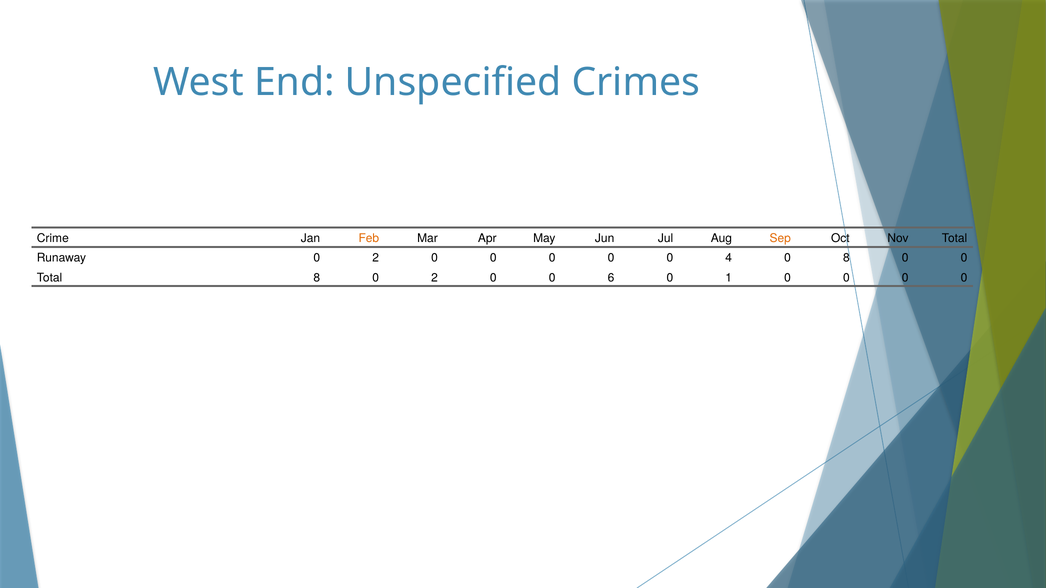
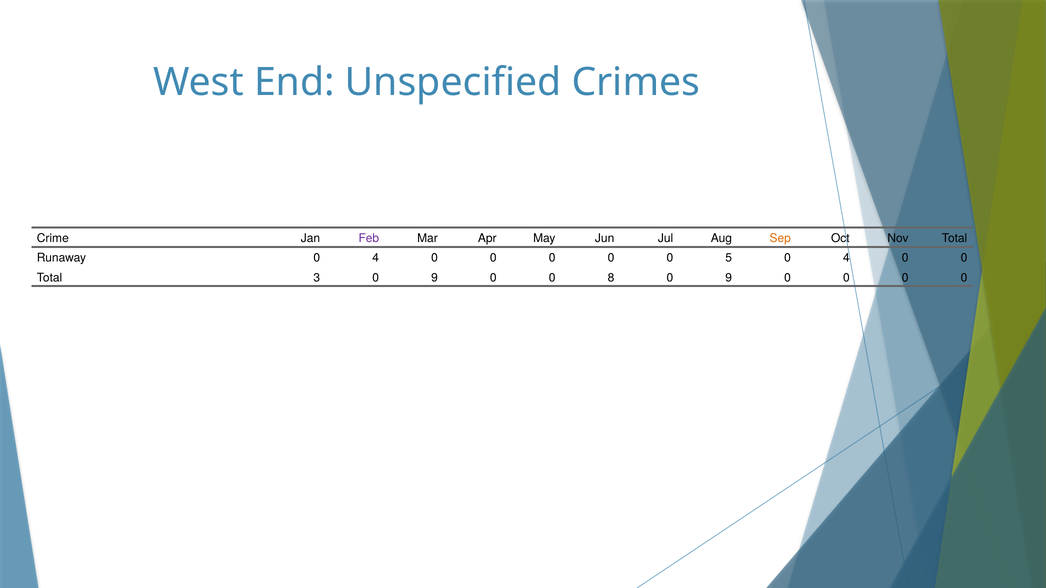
Feb colour: orange -> purple (369, 239)
Runaway 0 2: 2 -> 4 (376, 258)
4: 4 -> 5 (729, 258)
8: 8 -> 4 (846, 258)
Total 8: 8 -> 3 (317, 278)
2: 2 -> 9 (434, 278)
6: 6 -> 8 (611, 278)
1: 1 -> 9 (729, 278)
